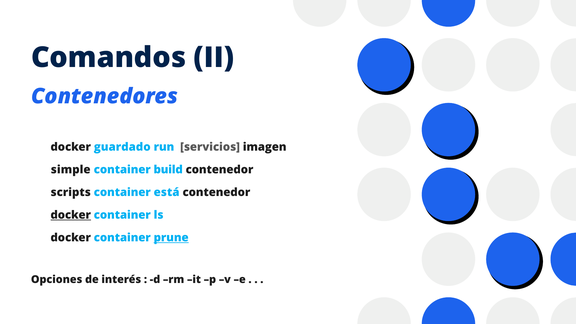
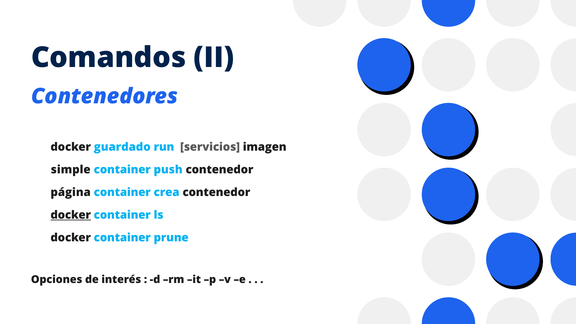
build: build -> push (168, 170)
scripts: scripts -> página (71, 193)
está: está -> crea (167, 193)
prune underline: present -> none (171, 238)
